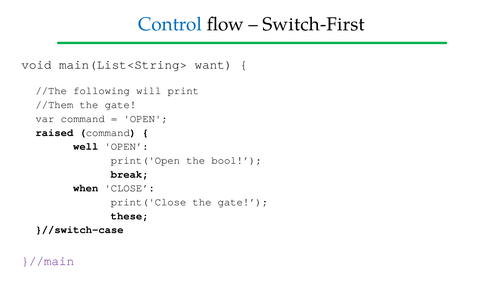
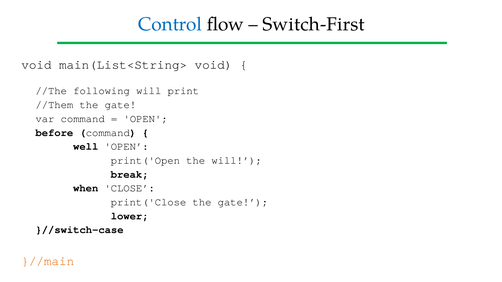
main(List<String> want: want -> void (213, 65)
raised: raised -> before (54, 133)
the bool: bool -> will (237, 161)
these: these -> lower (130, 216)
}//main colour: purple -> orange (48, 261)
